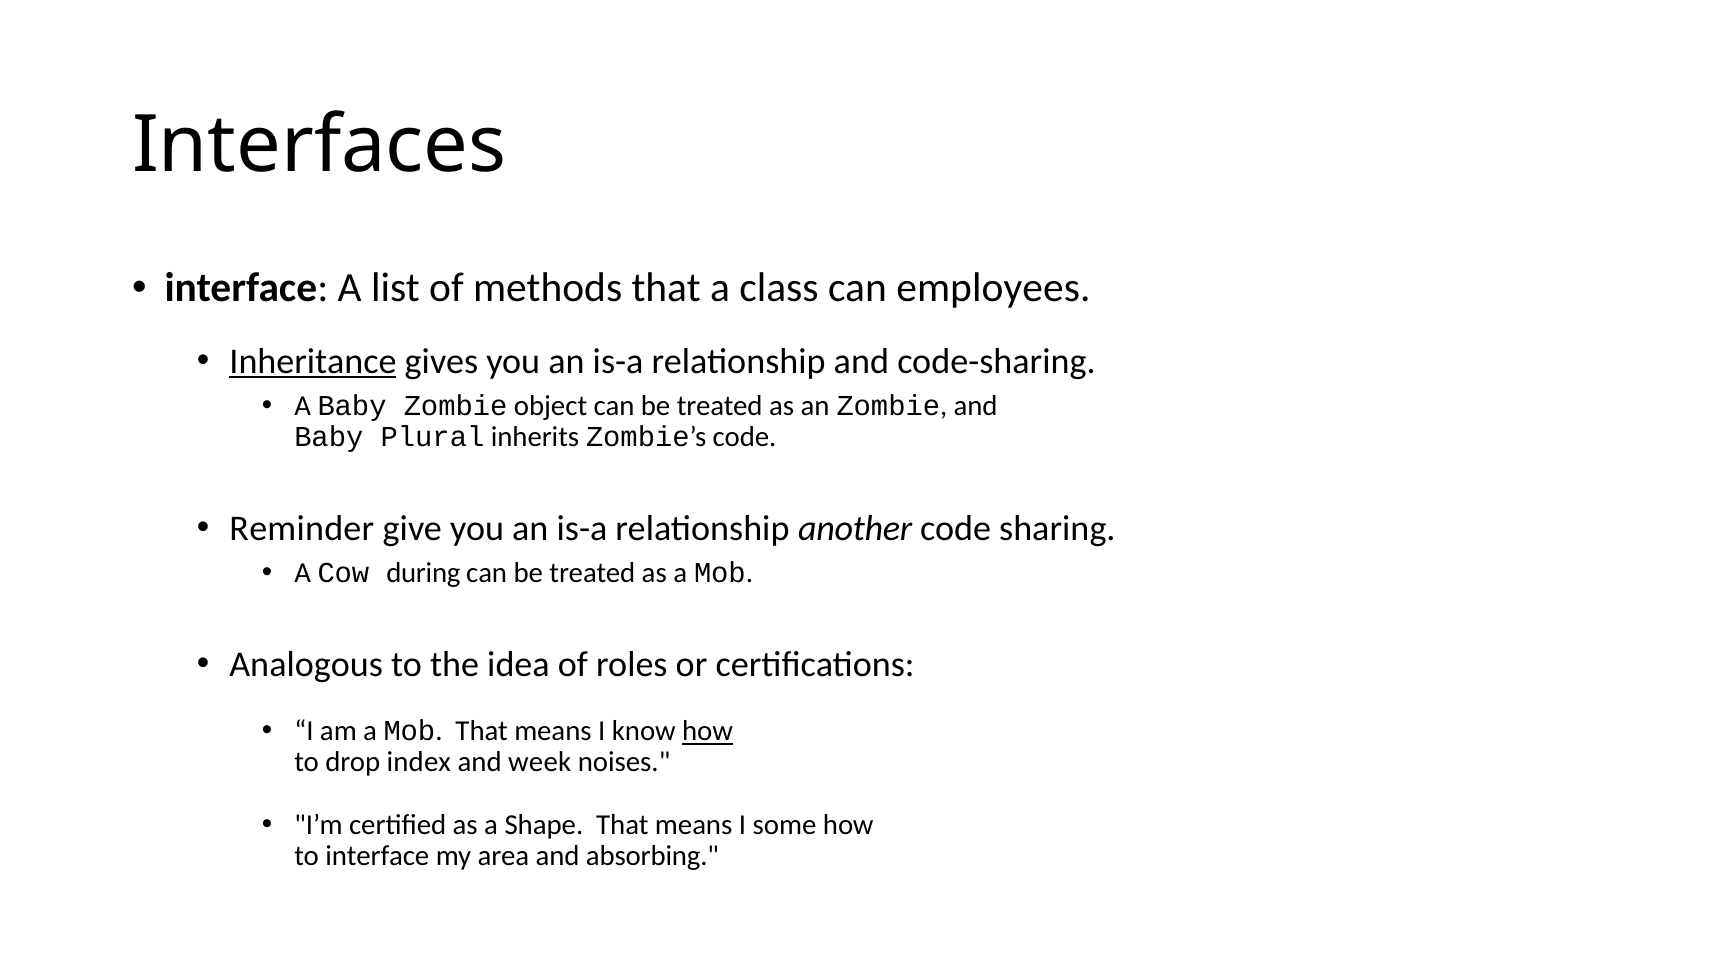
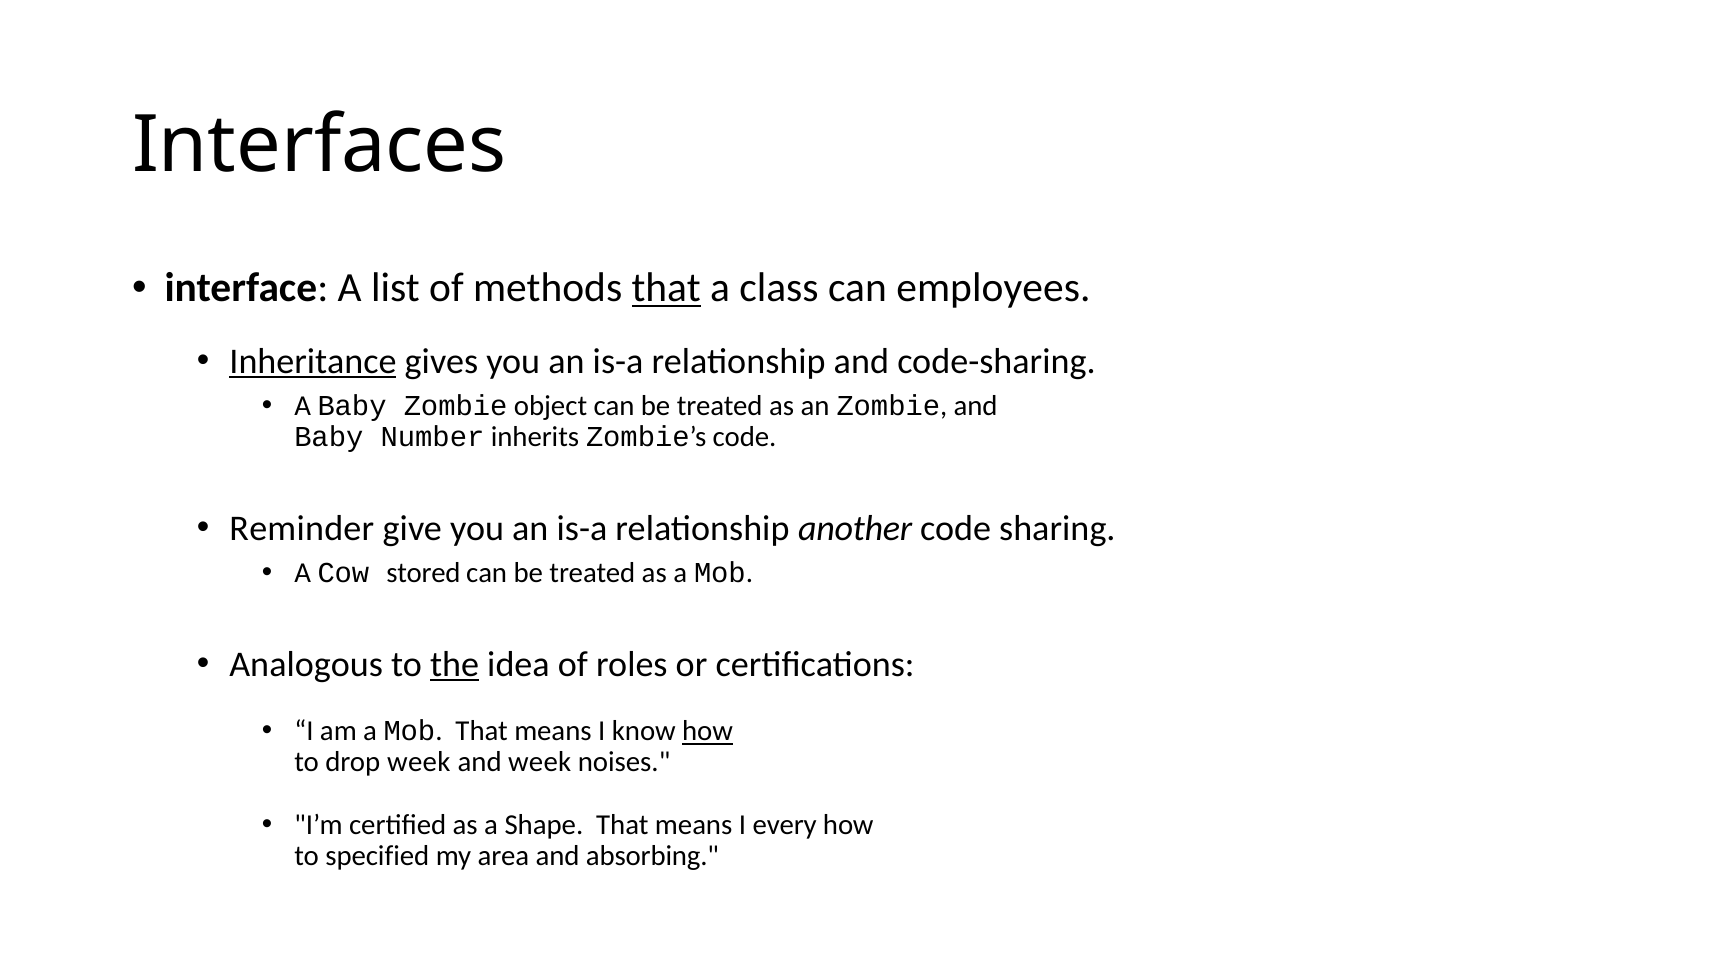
that underline: none -> present (666, 288)
Plural: Plural -> Number (433, 437)
during: during -> stored (423, 573)
the underline: none -> present (455, 665)
drop index: index -> week (419, 763)
some: some -> every (785, 825)
to interface: interface -> specified (377, 857)
